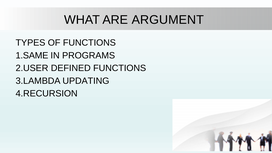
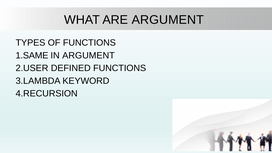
IN PROGRAMS: PROGRAMS -> ARGUMENT (89, 55)
UPDATING: UPDATING -> KEYWORD (86, 81)
